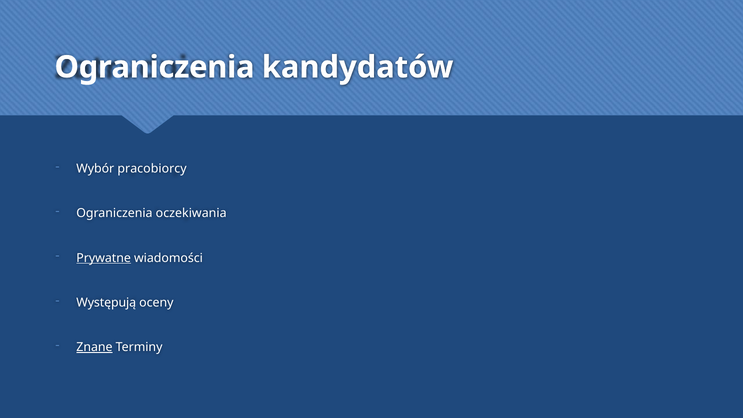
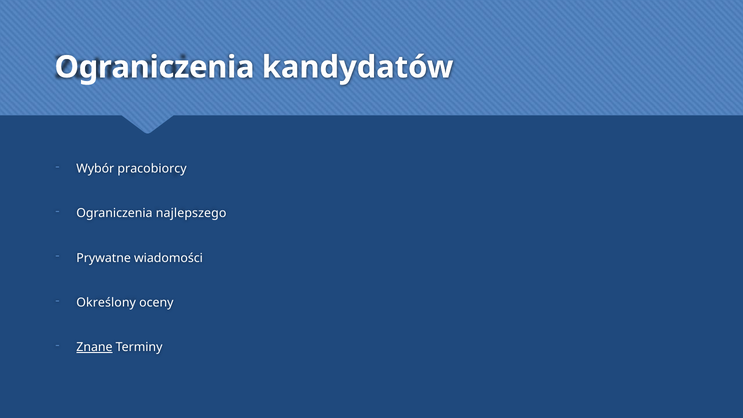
oczekiwania: oczekiwania -> najlepszego (191, 213)
Prywatne underline: present -> none (104, 258)
Występują: Występują -> Określony (106, 303)
